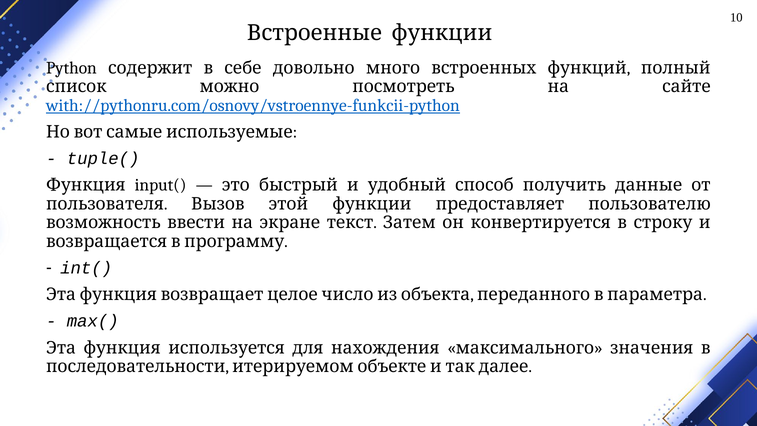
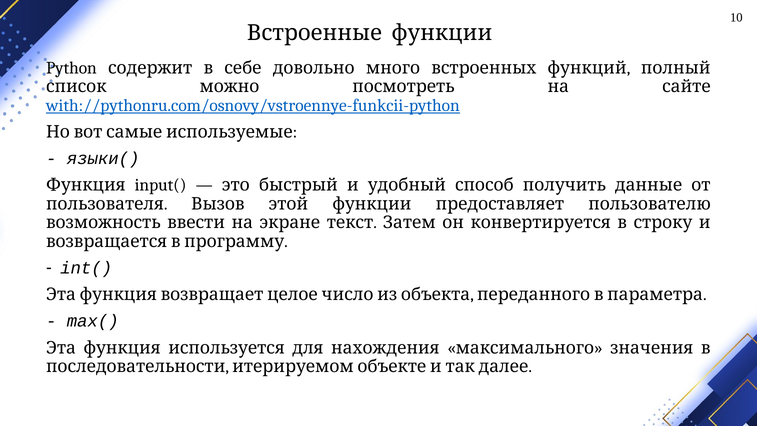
tuple(: tuple( -> языки( (103, 158)
